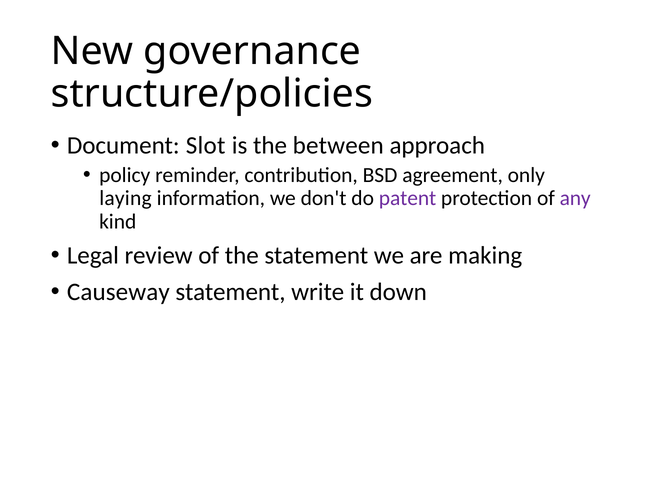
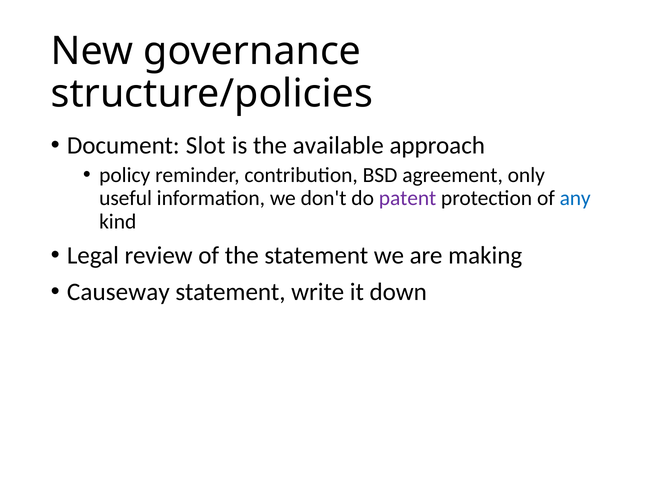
between: between -> available (338, 145)
laying: laying -> useful (126, 198)
any colour: purple -> blue (575, 198)
